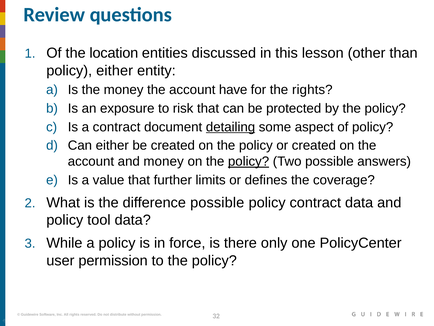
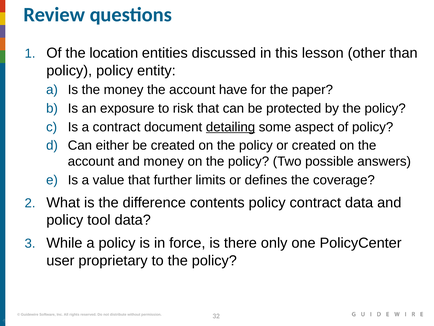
policy either: either -> policy (115, 70)
the rights: rights -> paper (312, 90)
policy underline: present -> none (249, 161)
difference possible: possible -> contents (217, 202)
user permission: permission -> proprietary (113, 260)
